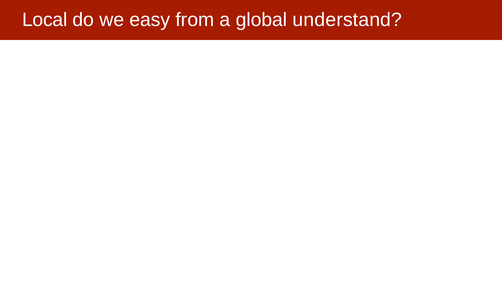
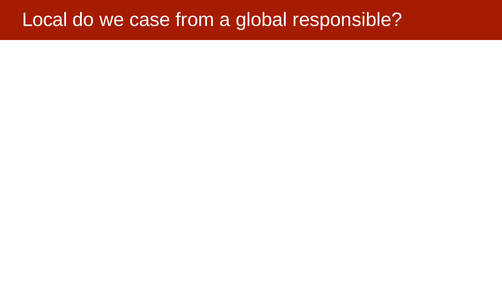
easy: easy -> case (150, 20)
understand: understand -> responsible (347, 20)
